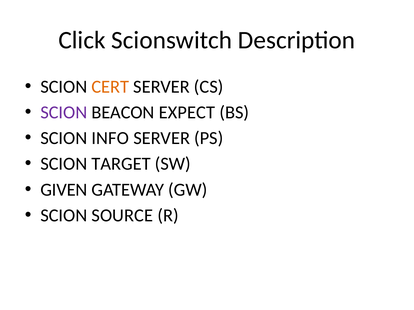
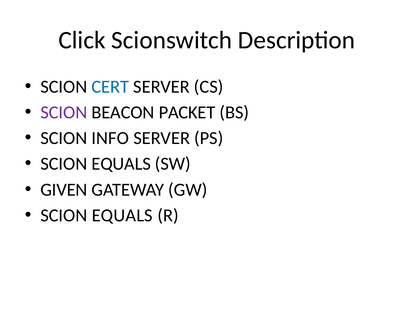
CERT colour: orange -> blue (110, 87)
EXPECT: EXPECT -> PACKET (187, 113)
TARGET: TARGET -> EQUALS (121, 164)
SOURCE: SOURCE -> EQUALS (122, 216)
